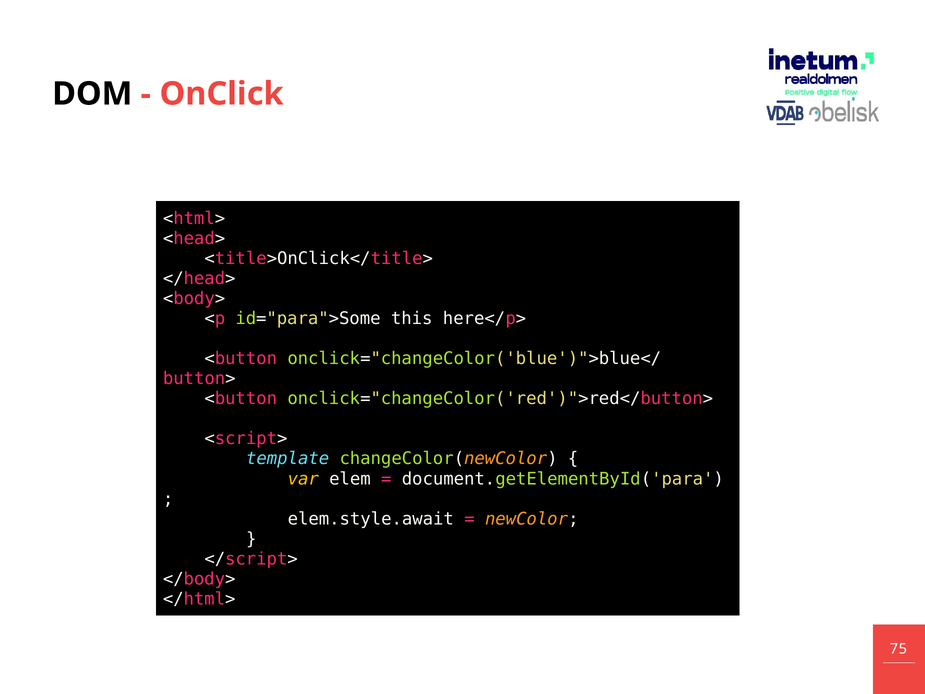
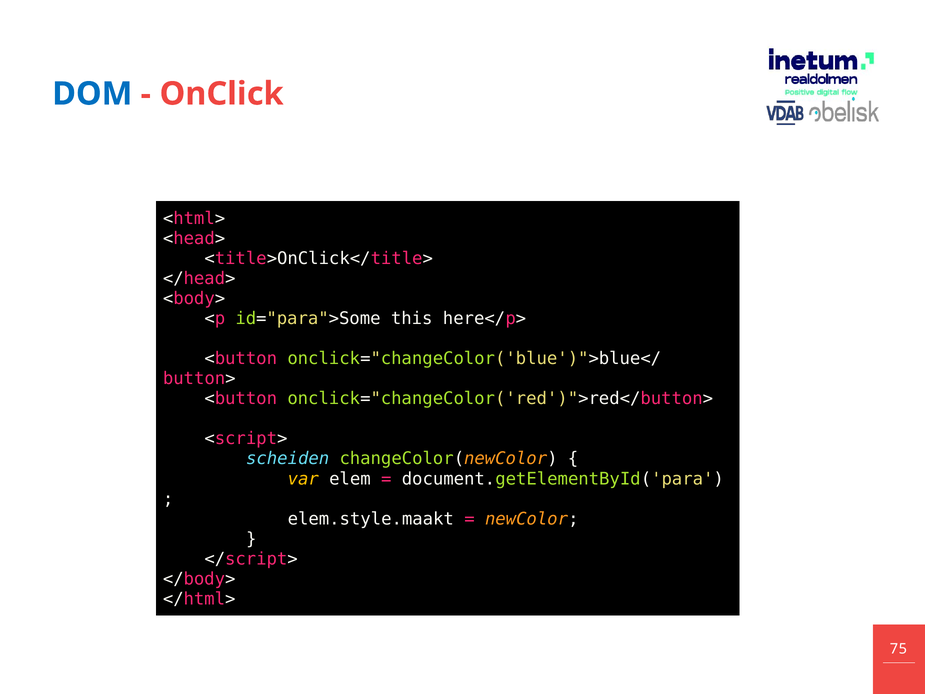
DOM colour: black -> blue (92, 94)
template: template -> scheiden (288, 459)
elem.style.await: elem.style.await -> elem.style.maakt (371, 519)
